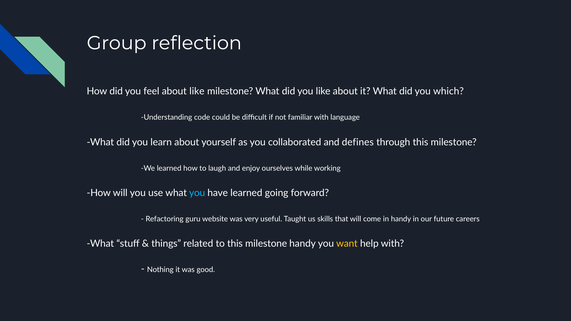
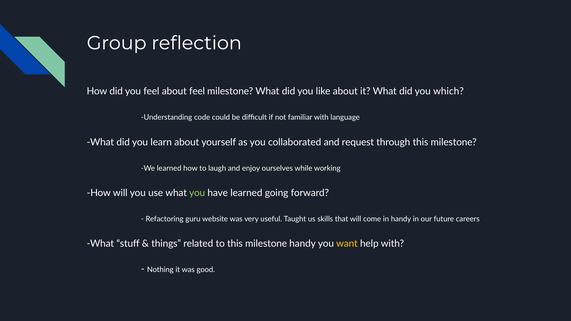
about like: like -> feel (197, 91)
defines: defines -> request (358, 142)
you colour: light blue -> light green (197, 193)
